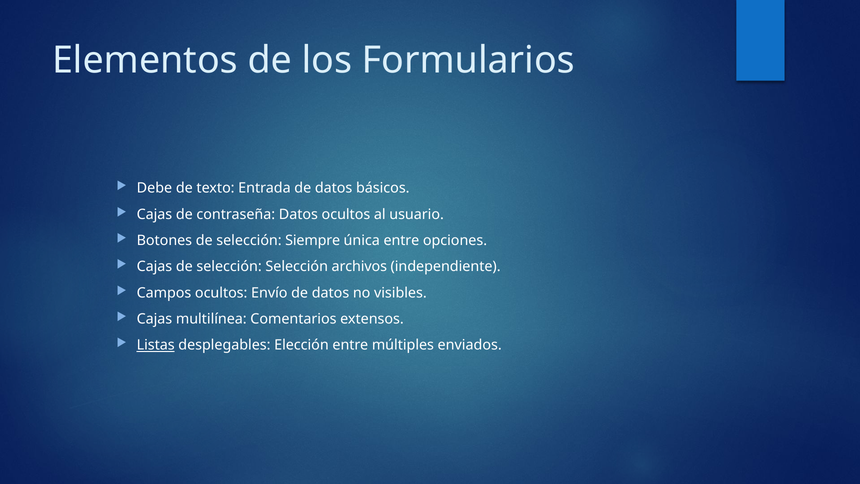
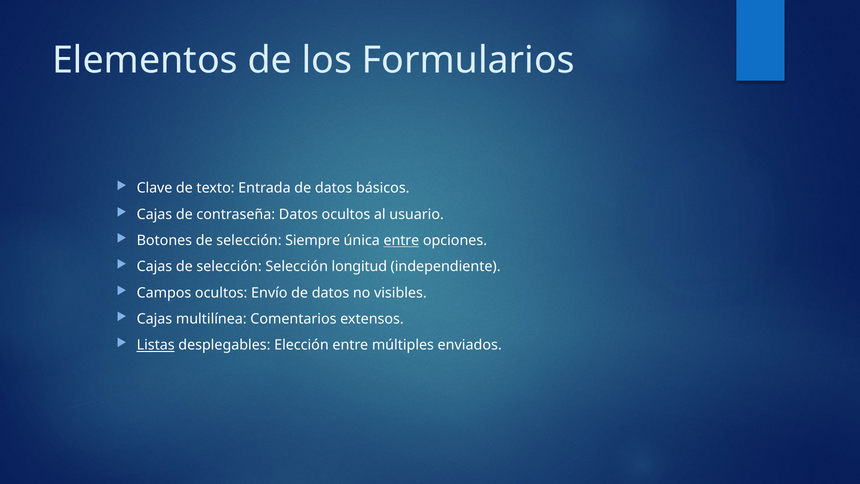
Debe: Debe -> Clave (155, 188)
entre underline: none -> present (401, 240)
archivos: archivos -> longitud (359, 267)
